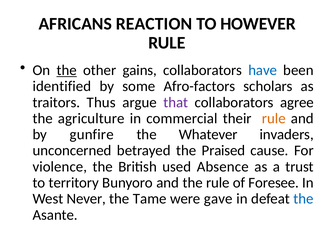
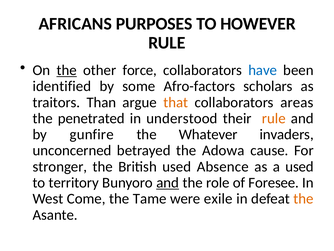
REACTION: REACTION -> PURPOSES (154, 24)
gains: gains -> force (140, 70)
Thus: Thus -> Than (101, 102)
that colour: purple -> orange (176, 102)
agree: agree -> areas (297, 102)
agriculture: agriculture -> penetrated (91, 118)
commercial: commercial -> understood (182, 118)
Praised: Praised -> Adowa (223, 150)
violence: violence -> stronger (60, 166)
a trust: trust -> used (300, 166)
and underline: none -> present (168, 182)
the rule: rule -> role (218, 182)
Never: Never -> Come (86, 198)
gave: gave -> exile (218, 198)
the colour: blue -> orange (304, 198)
